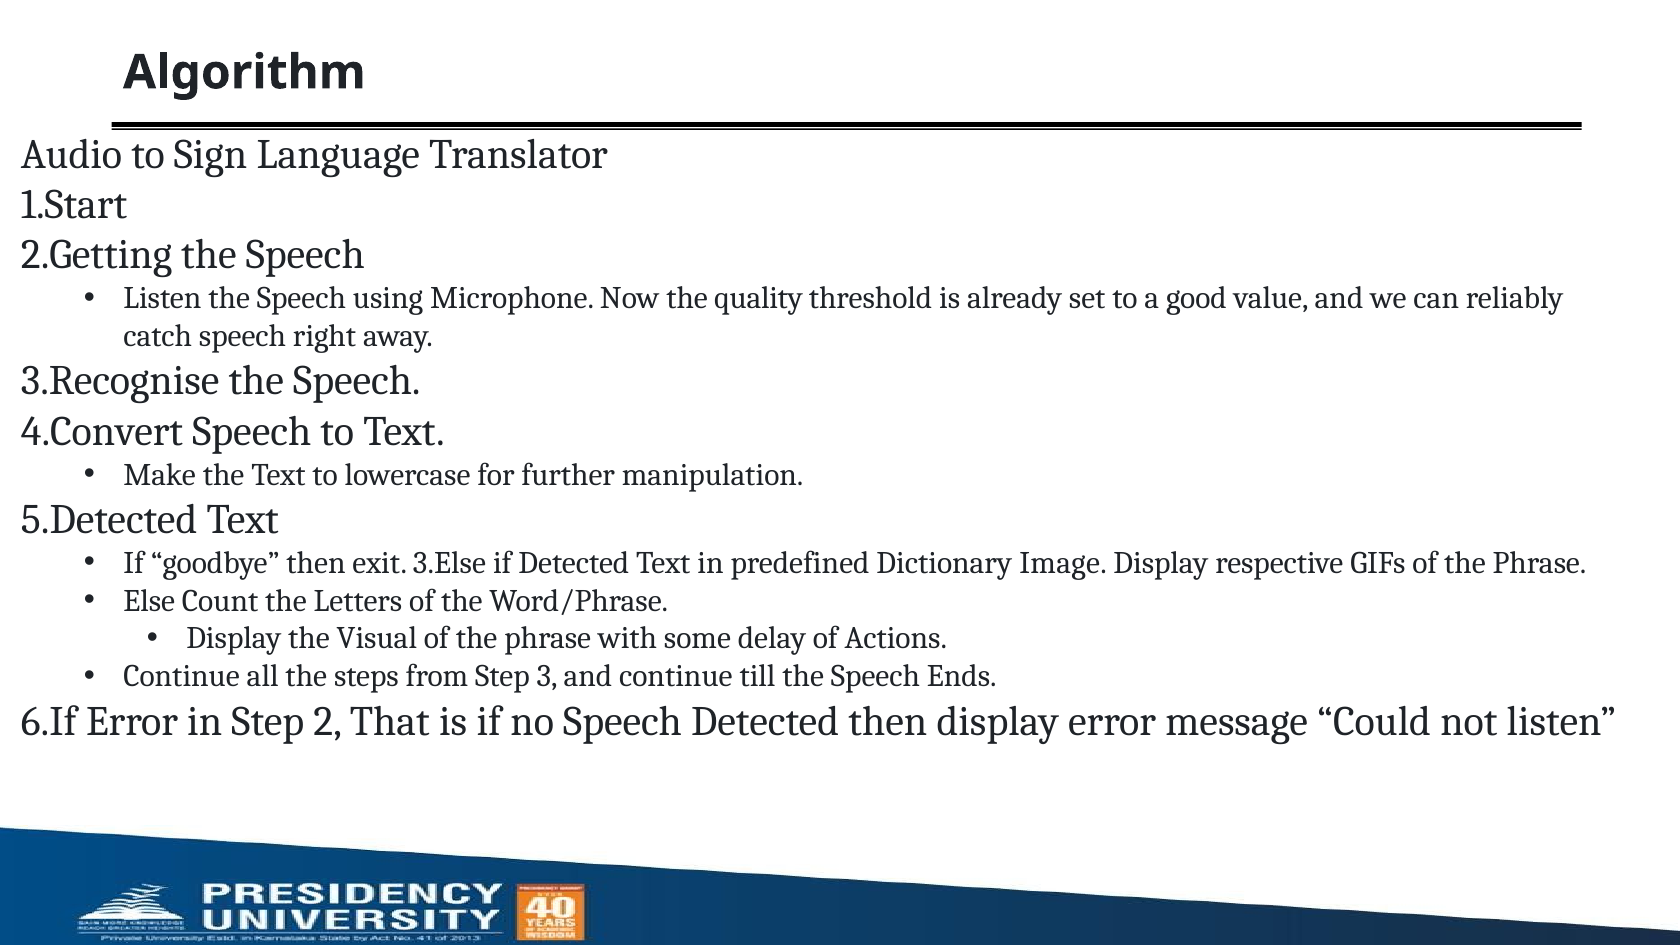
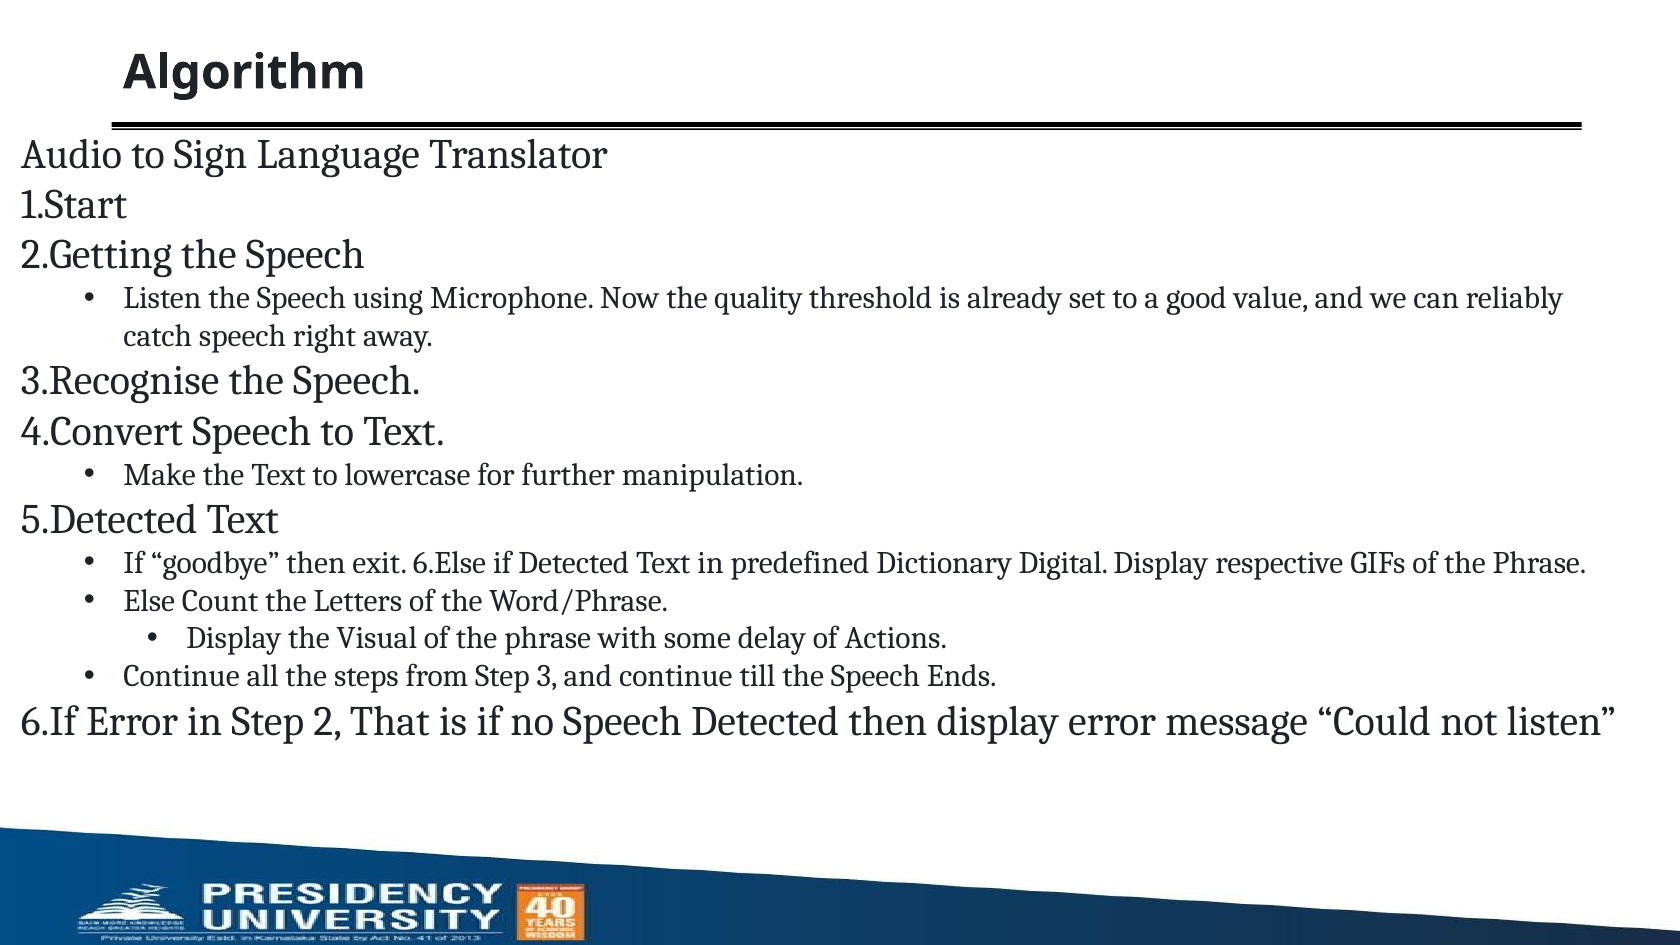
3.Else: 3.Else -> 6.Else (449, 563)
Image: Image -> Digital (1063, 563)
